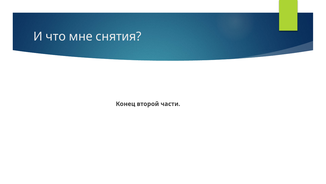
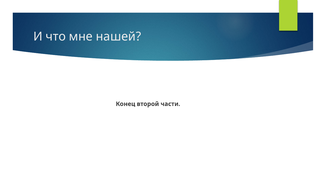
снятия: снятия -> нашей (118, 36)
